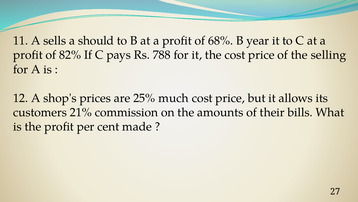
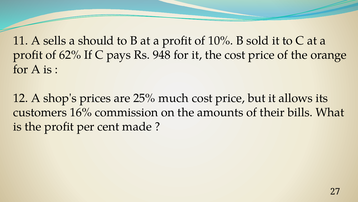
68%: 68% -> 10% (221, 40)
year: year -> sold (258, 40)
82%: 82% -> 62% (70, 55)
788: 788 -> 948 (162, 55)
selling: selling -> orange (329, 55)
21%: 21% -> 16% (81, 112)
